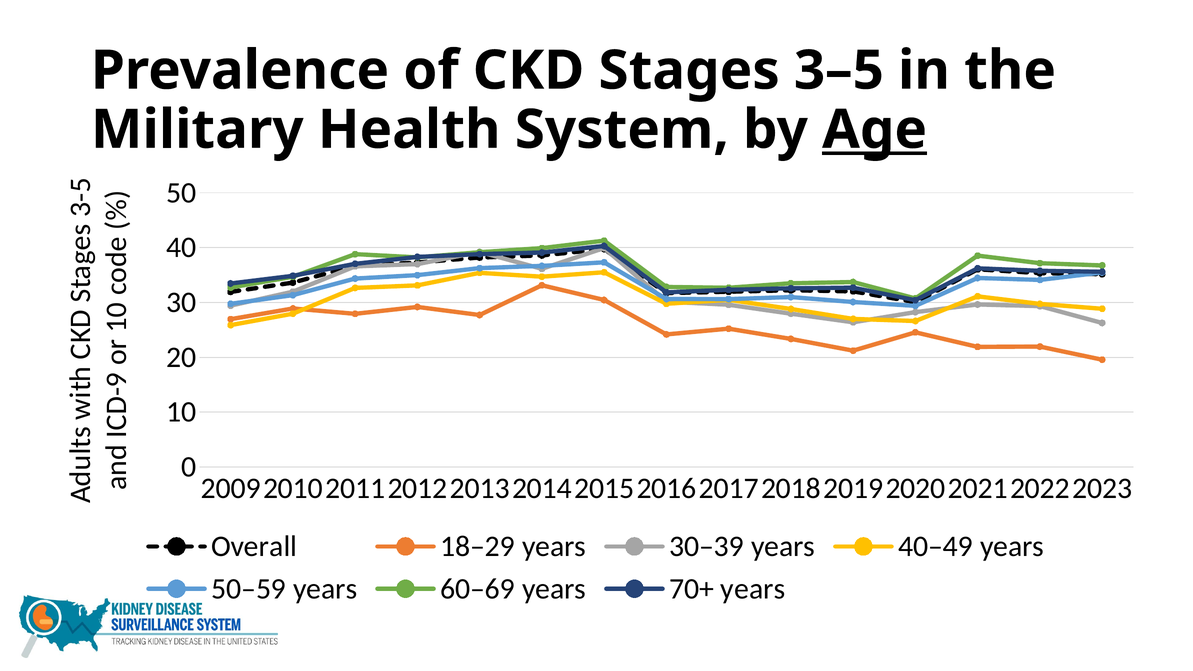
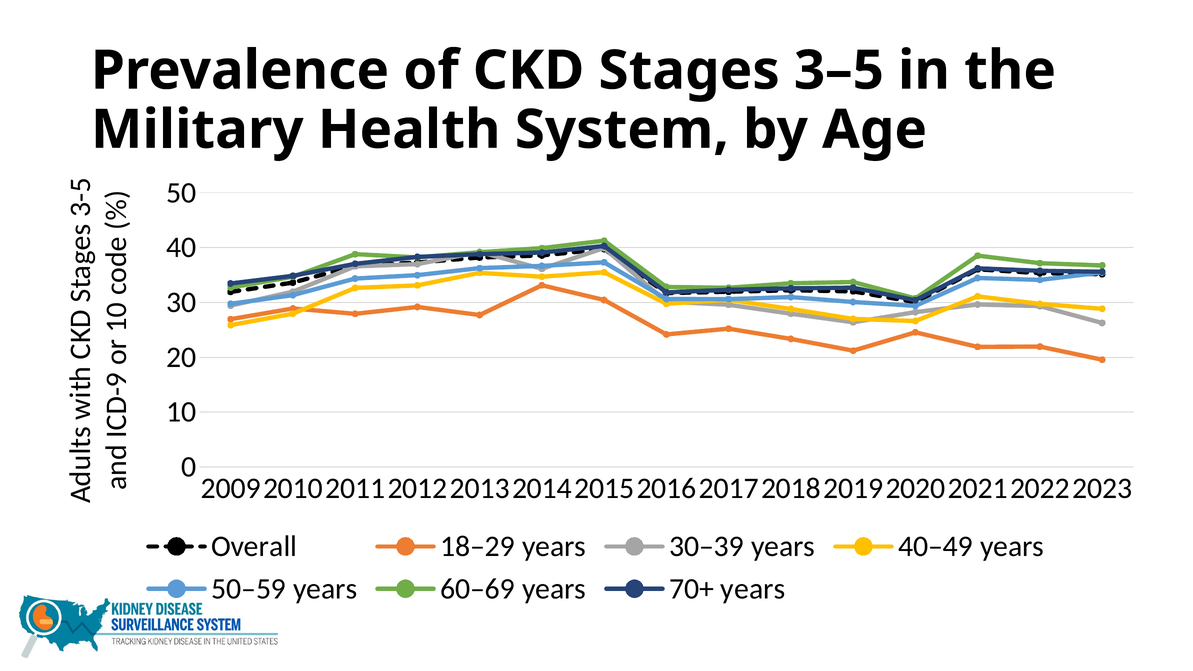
Age underline: present -> none (875, 130)
